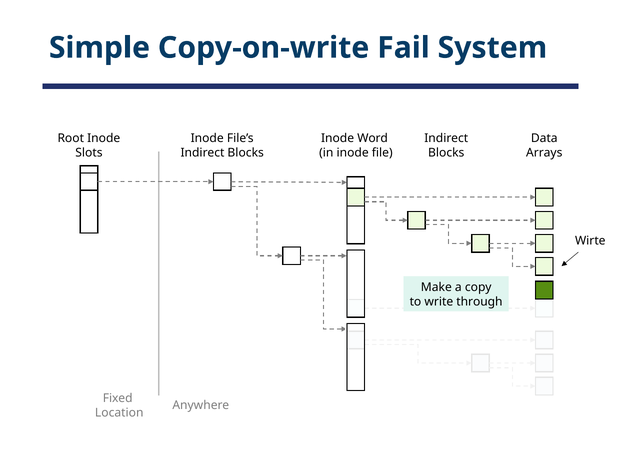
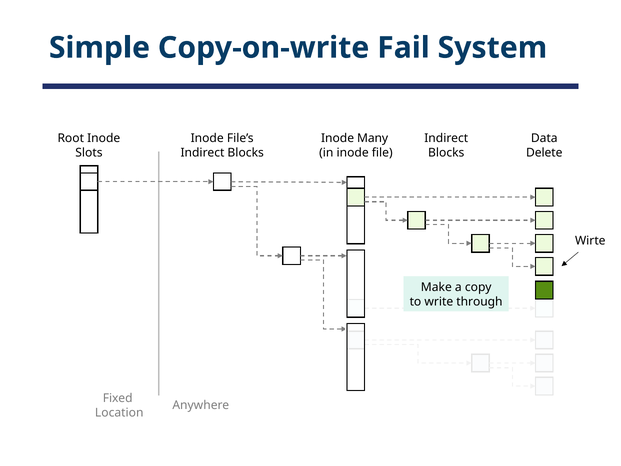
Word: Word -> Many (373, 138)
Arrays: Arrays -> Delete (544, 153)
